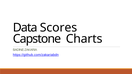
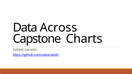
Scores: Scores -> Across (58, 28)
